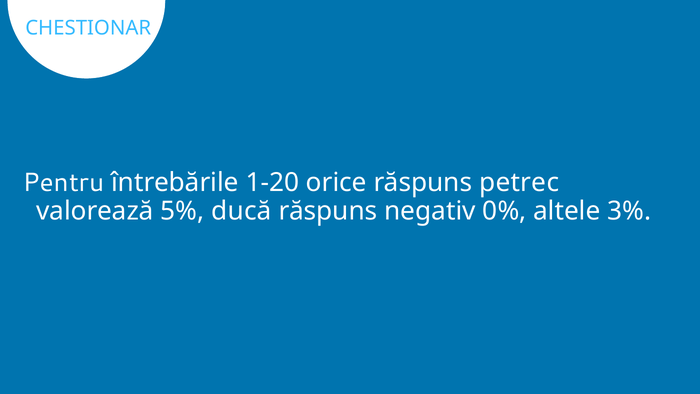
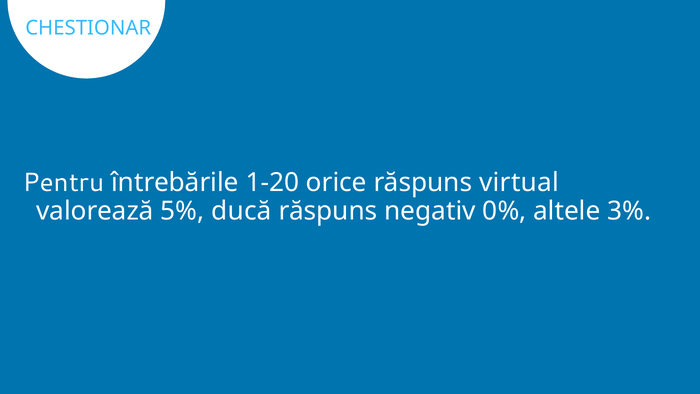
petrec: petrec -> virtual (519, 183)
